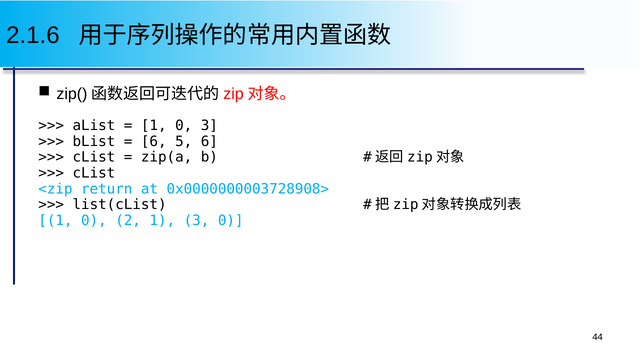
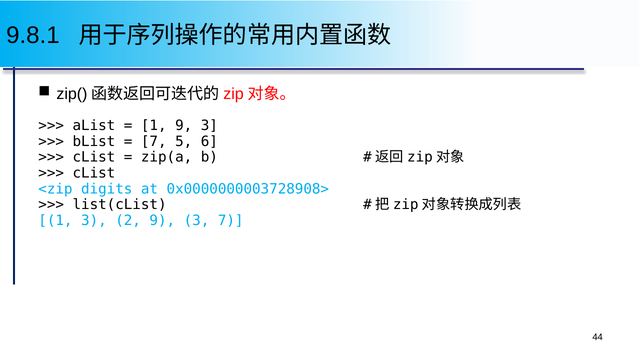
2.1.6: 2.1.6 -> 9.8.1 (33, 35)
0: 0 -> 9 (184, 126)
6: 6 -> 7 (154, 142)
return: return -> digits (107, 189)
0: 0 -> 3 (94, 221)
2 1: 1 -> 9 (162, 221)
3 0: 0 -> 7 (231, 221)
